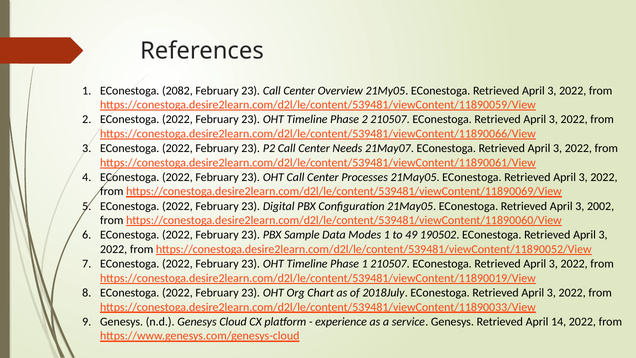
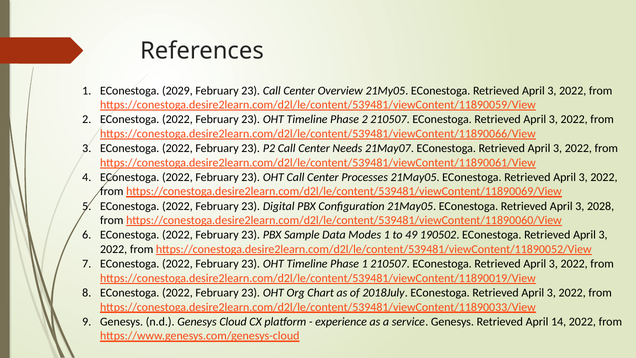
2082: 2082 -> 2029 (177, 91)
2002: 2002 -> 2028 (601, 206)
